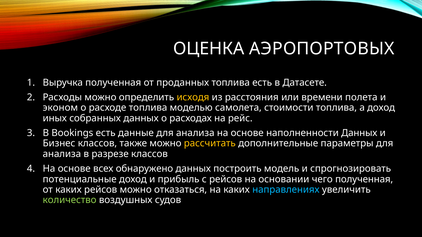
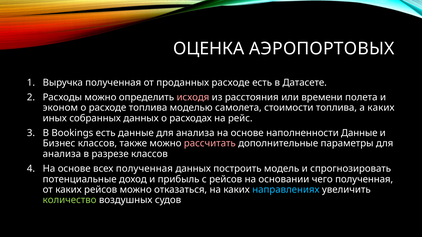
проданных топлива: топлива -> расходе (231, 83)
исходя colour: yellow -> pink (193, 98)
а доход: доход -> каких (381, 108)
наполненности Данных: Данных -> Данные (359, 133)
рассчитать colour: yellow -> pink (210, 144)
всех обнаружено: обнаружено -> полученная (144, 169)
